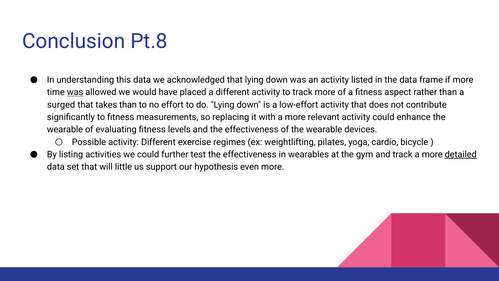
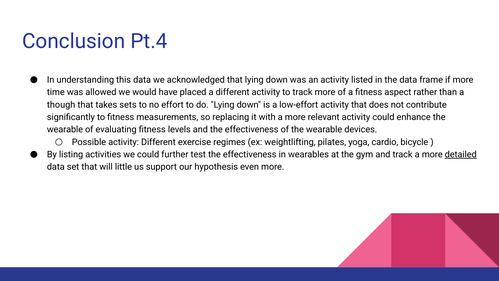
Pt.8: Pt.8 -> Pt.4 (149, 41)
was underline: present -> none (75, 92)
surged: surged -> though (61, 105)
takes than: than -> sets (128, 105)
